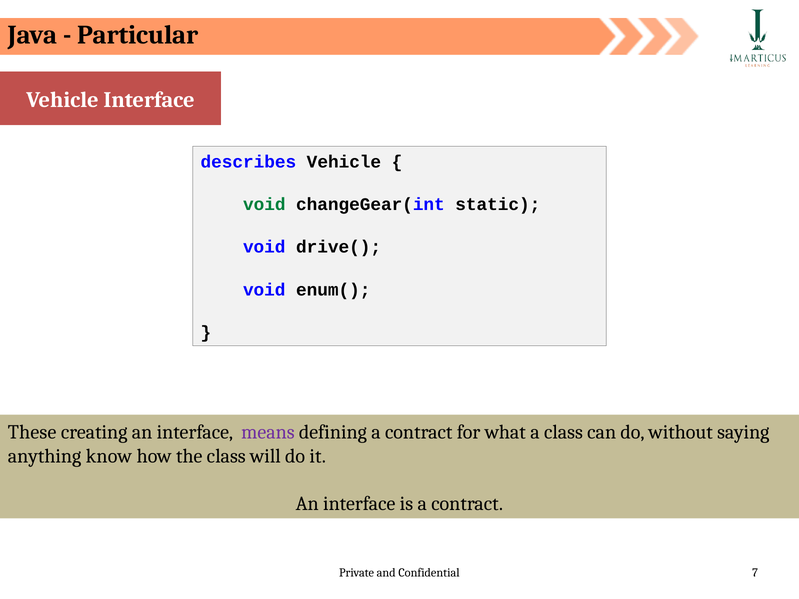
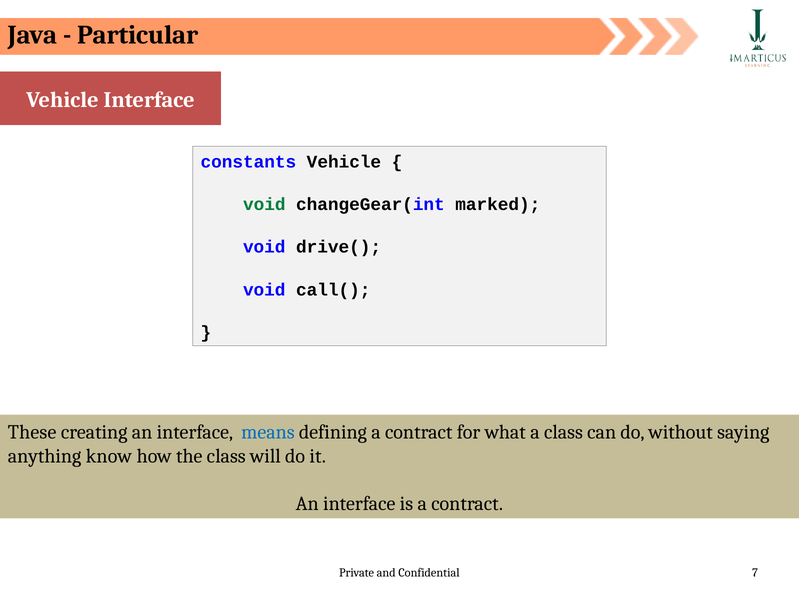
describes: describes -> constants (248, 162)
static: static -> marked (498, 205)
enum(: enum( -> call( (333, 290)
means colour: purple -> blue (268, 432)
